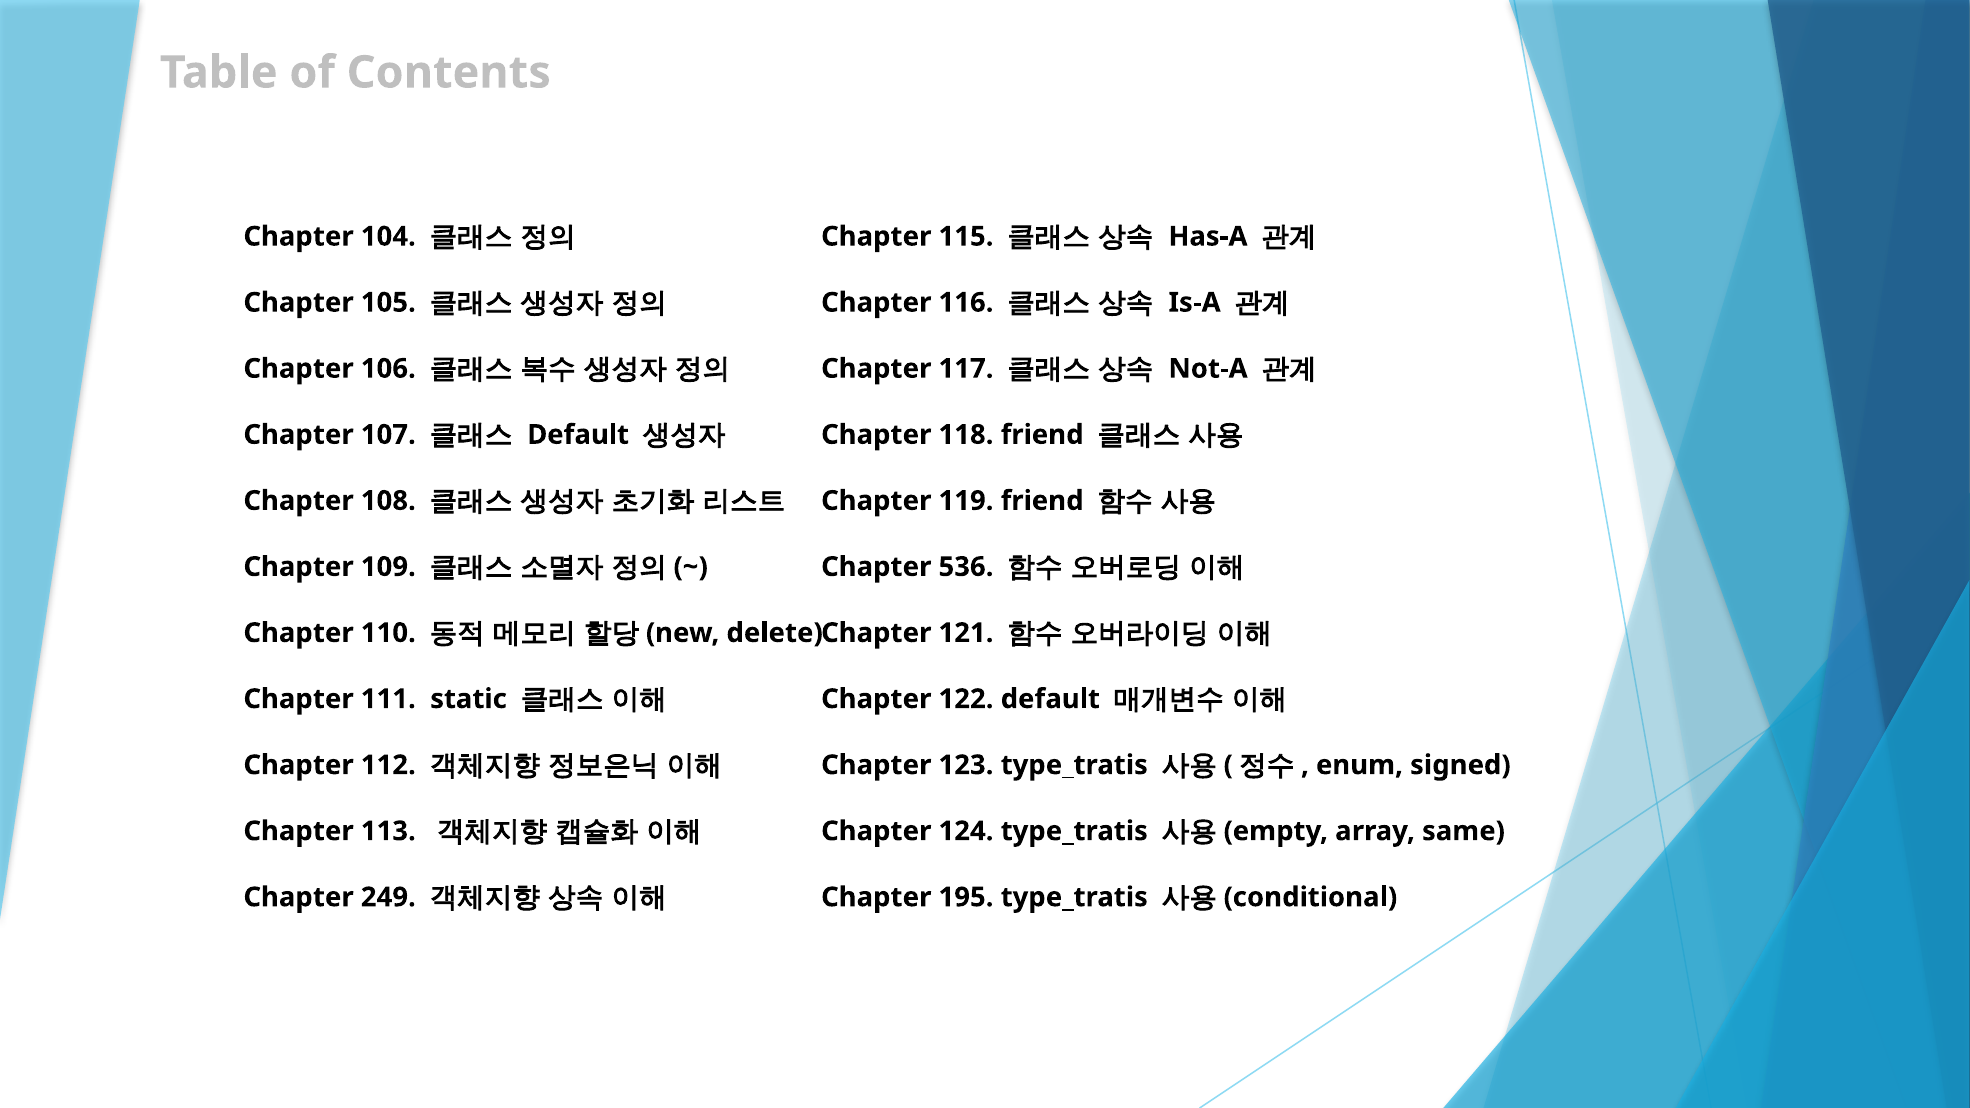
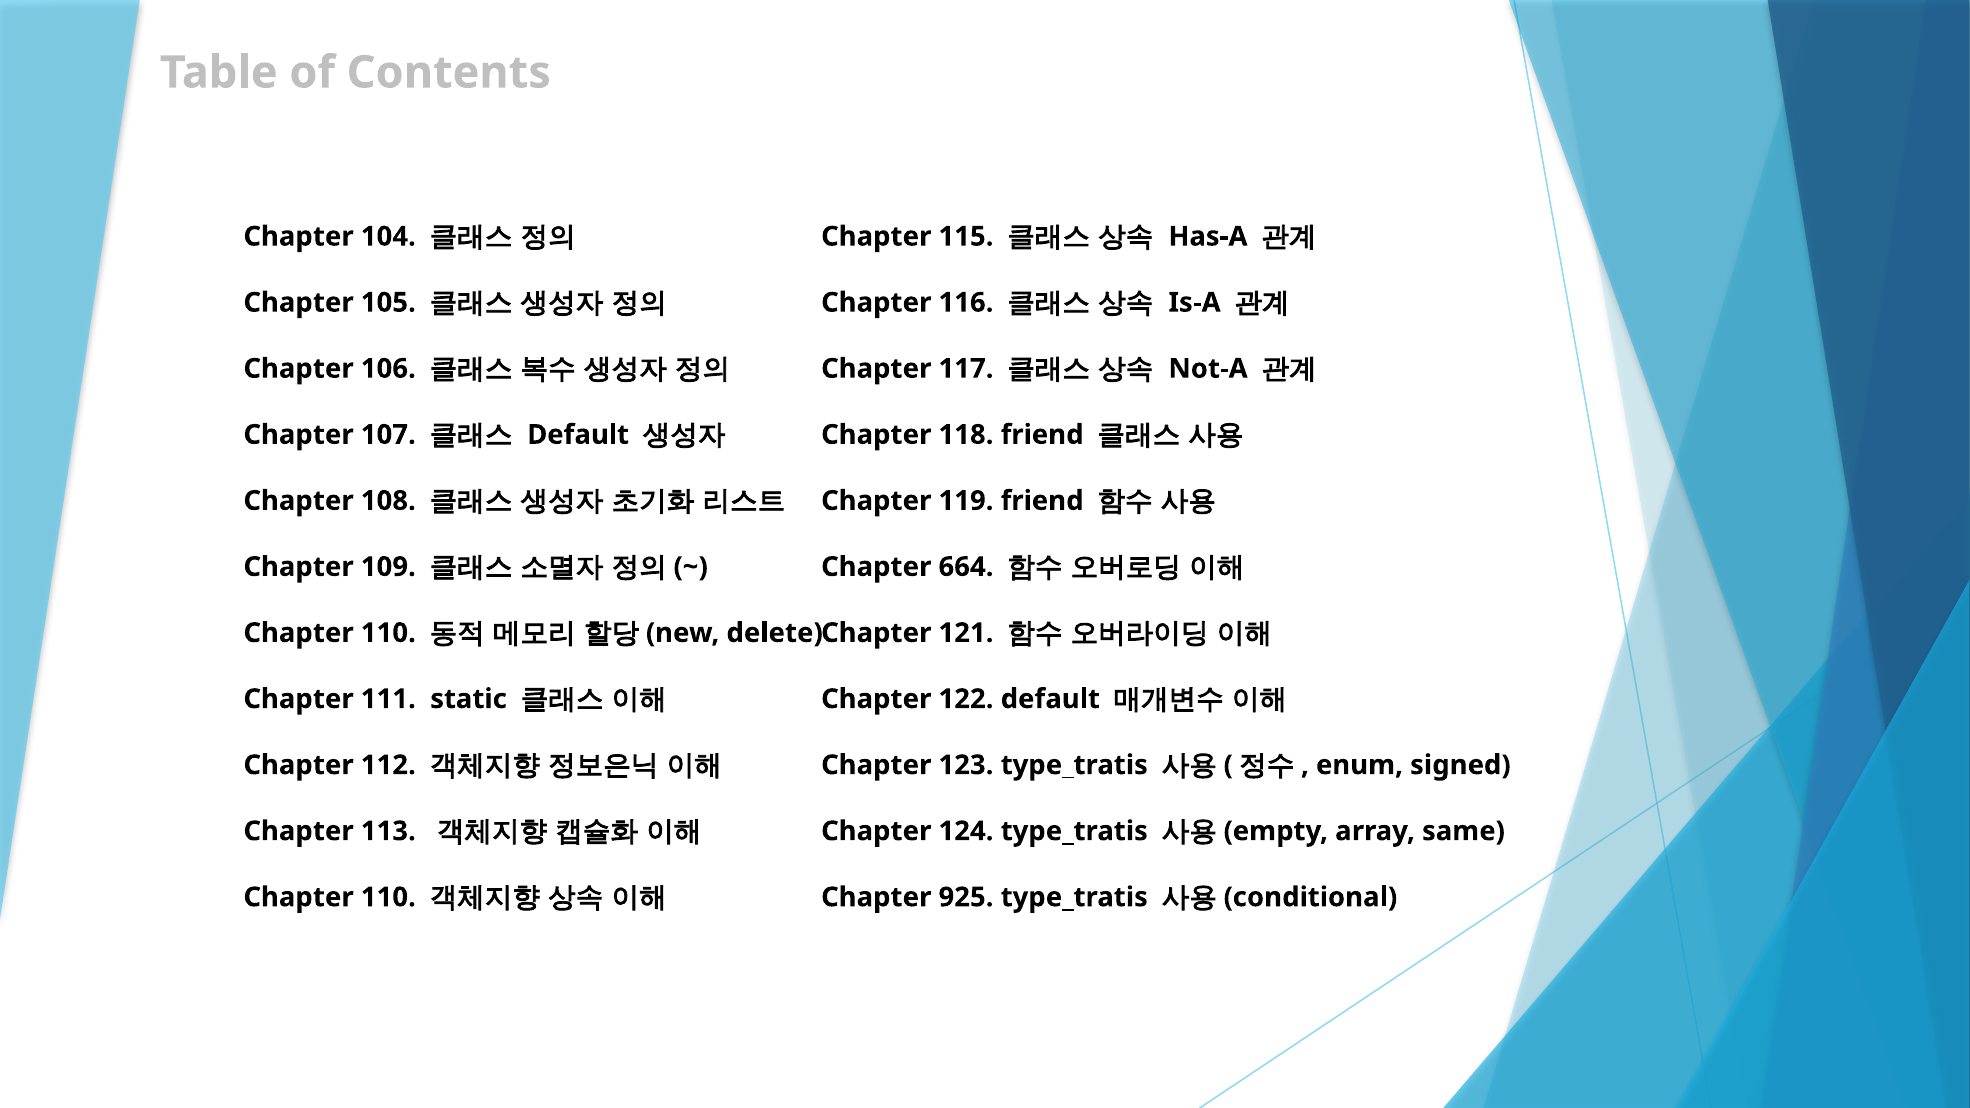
536: 536 -> 664 (966, 567)
249: 249 -> 110 (388, 897)
195: 195 -> 925 (966, 897)
